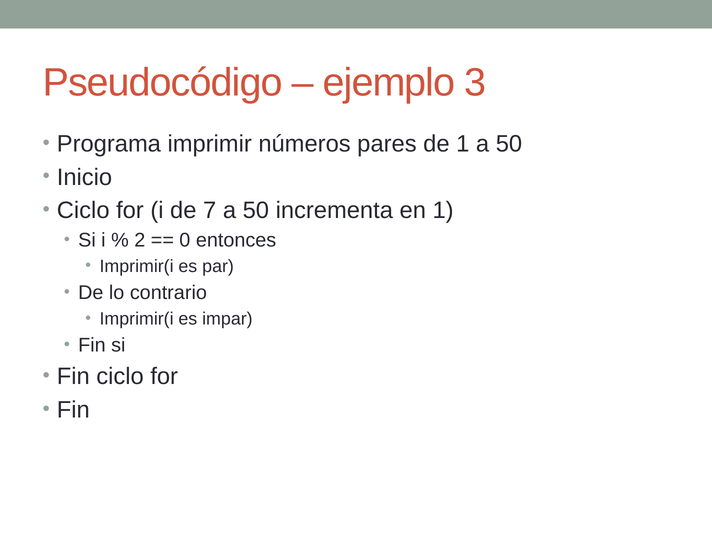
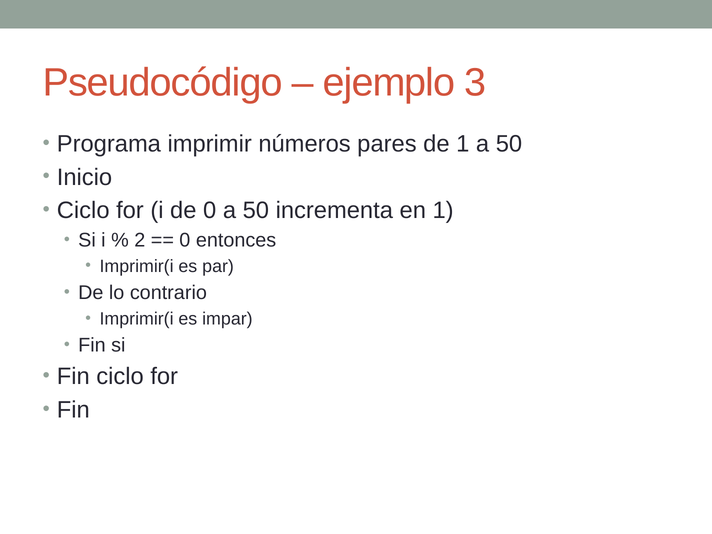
de 7: 7 -> 0 (210, 210)
